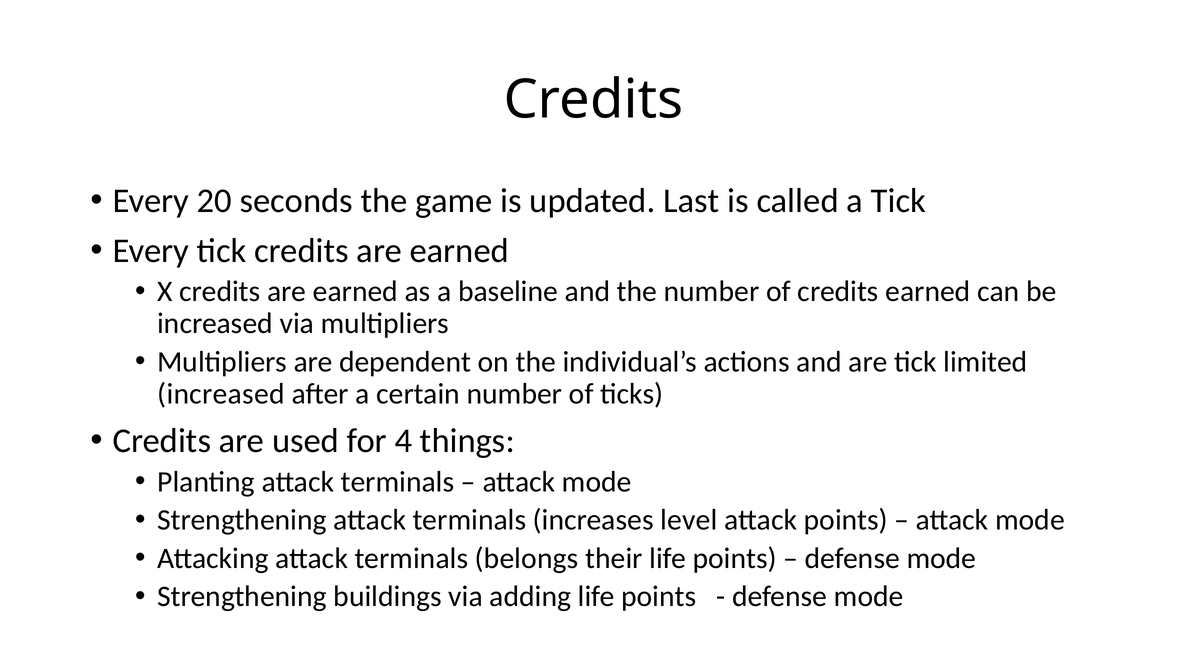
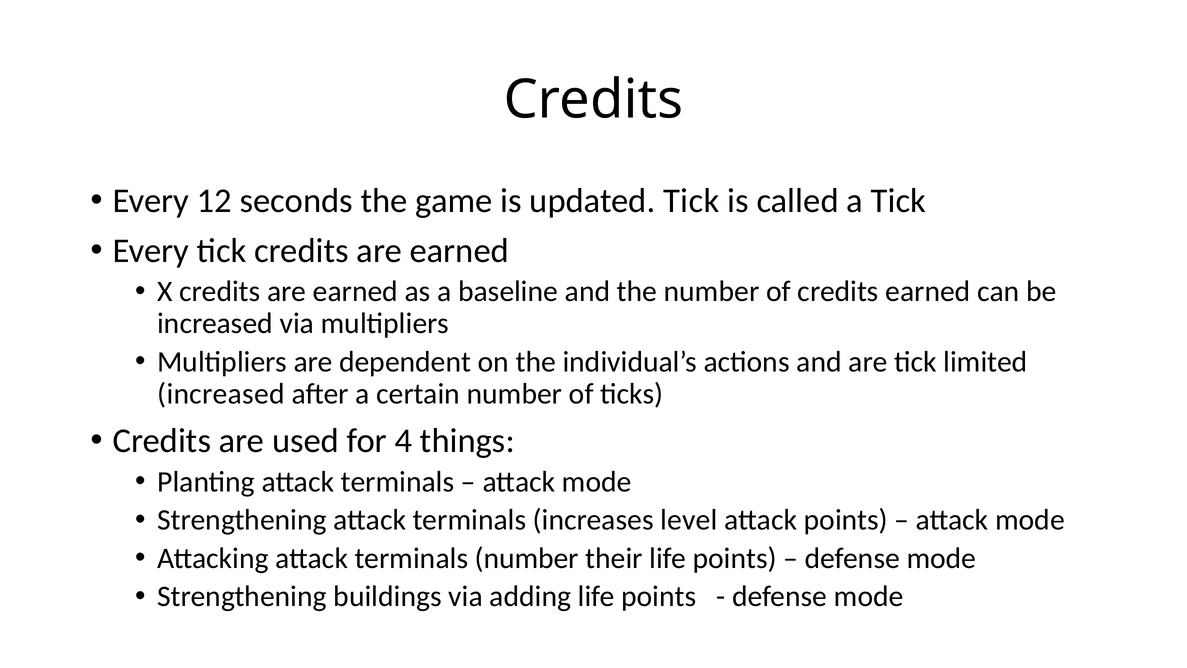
20: 20 -> 12 (214, 201)
updated Last: Last -> Tick (691, 201)
terminals belongs: belongs -> number (527, 558)
